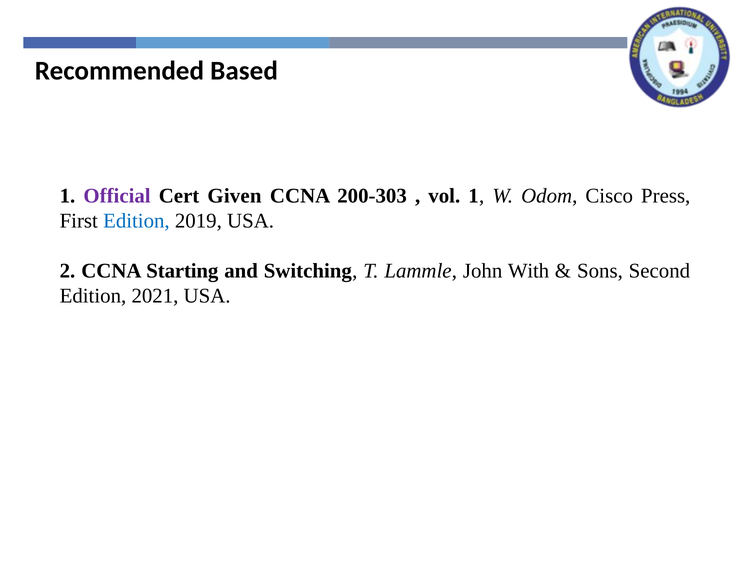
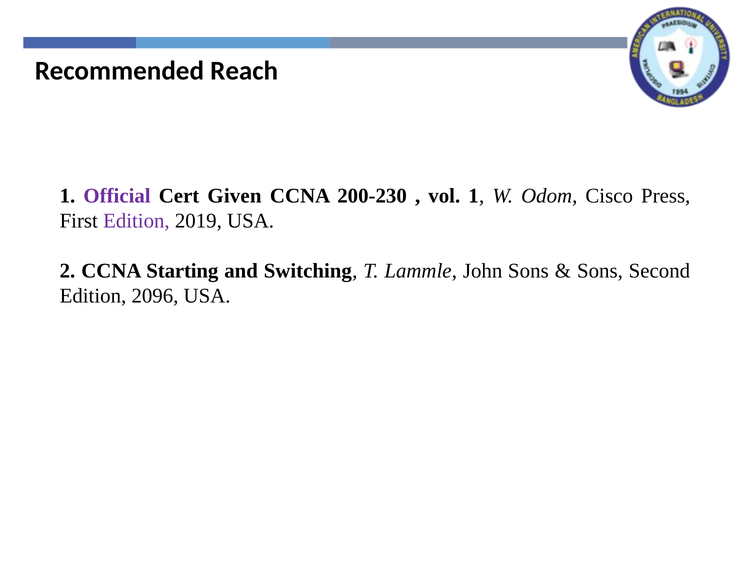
Based: Based -> Reach (244, 71)
200-303: 200-303 -> 200-230 (372, 196)
Edition colour: blue -> purple (136, 221)
John With: With -> Sons (528, 271)
2021: 2021 -> 2096 (155, 296)
